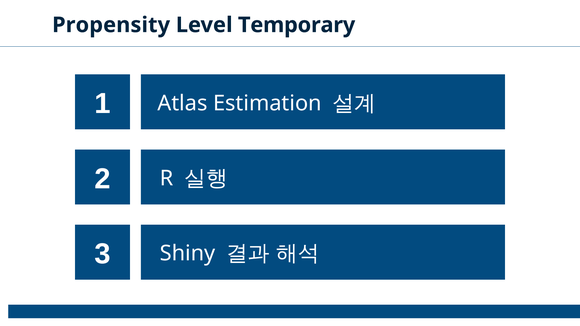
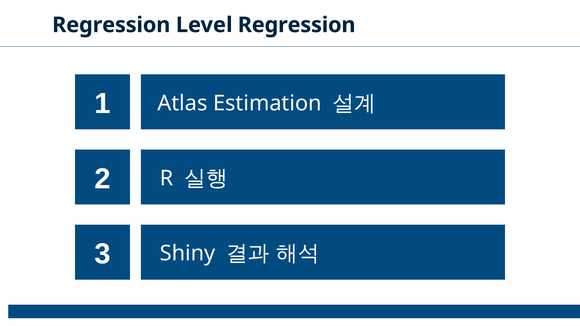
Propensity: Propensity -> Regression (111, 25)
Level Temporary: Temporary -> Regression (297, 25)
